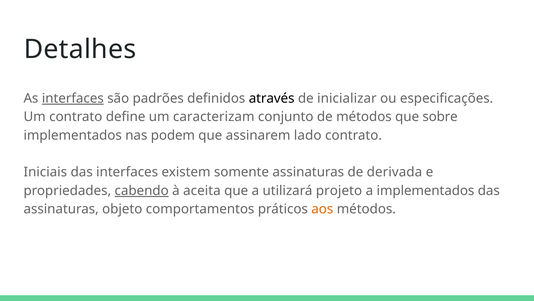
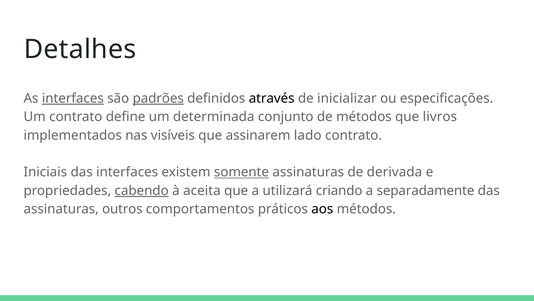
padrões underline: none -> present (158, 98)
caracterizam: caracterizam -> determinada (214, 117)
sobre: sobre -> livros (440, 117)
podem: podem -> visíveis (173, 135)
somente underline: none -> present (241, 172)
projeto: projeto -> criando (339, 190)
a implementados: implementados -> separadamente (426, 190)
objeto: objeto -> outros (122, 209)
aos colour: orange -> black (322, 209)
